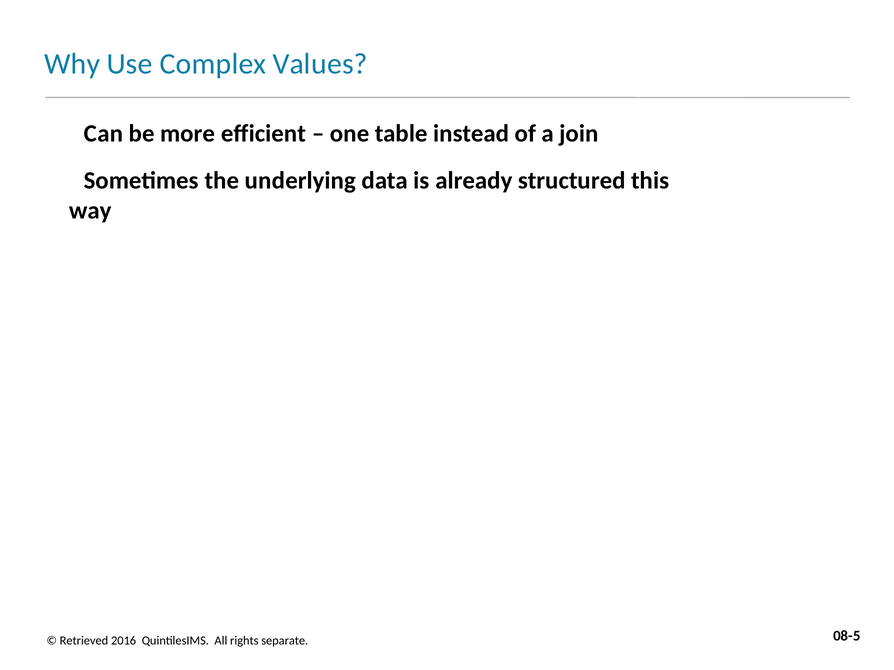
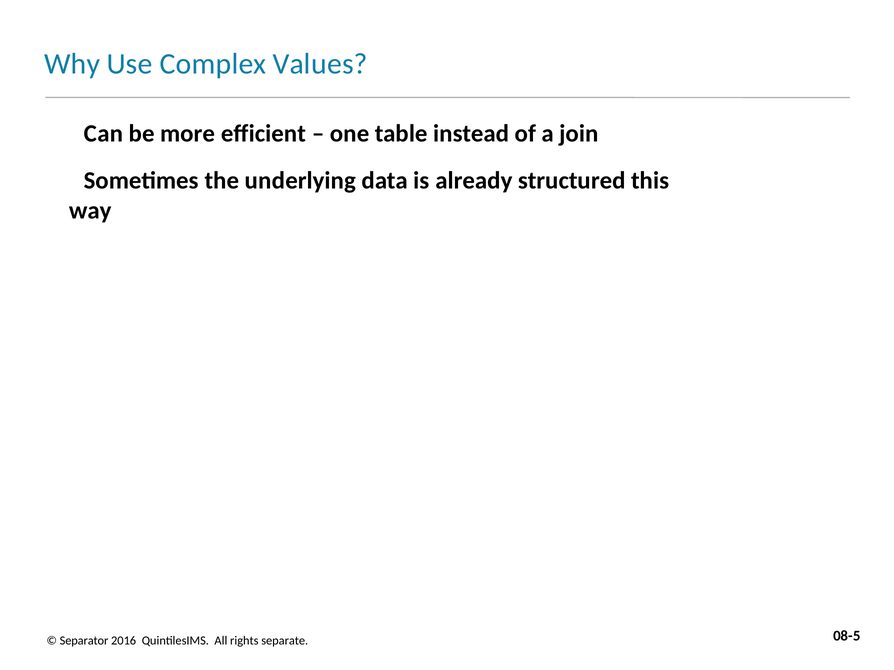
Retrieved: Retrieved -> Separator (84, 641)
